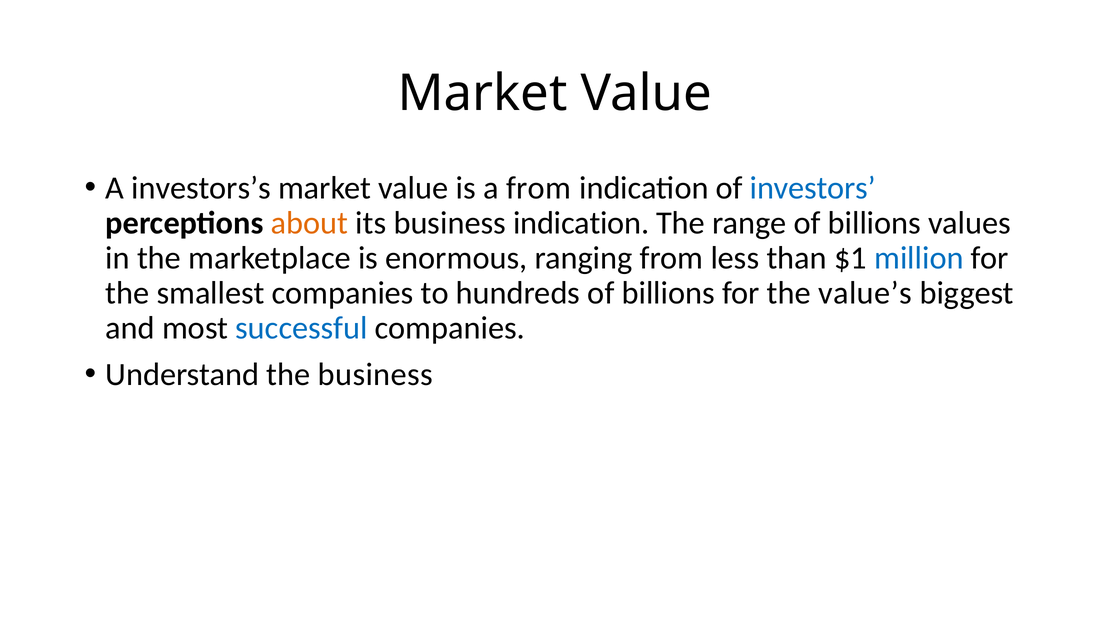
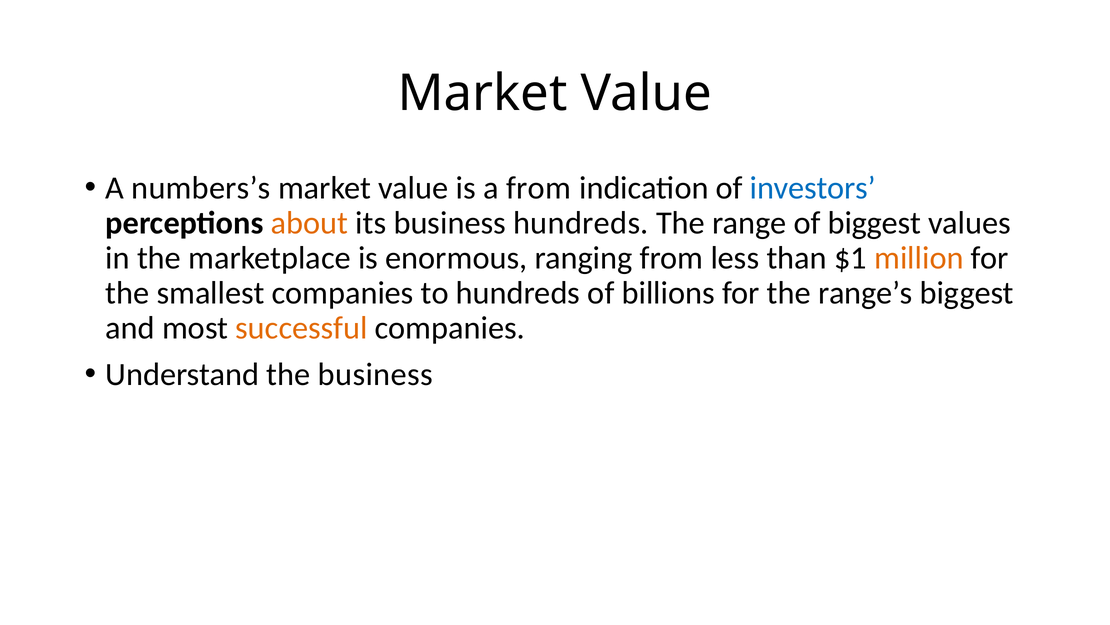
investors’s: investors’s -> numbers’s (201, 188)
business indication: indication -> hundreds (581, 223)
range of billions: billions -> biggest (875, 223)
million colour: blue -> orange (919, 258)
value’s: value’s -> range’s (865, 293)
successful colour: blue -> orange (302, 328)
